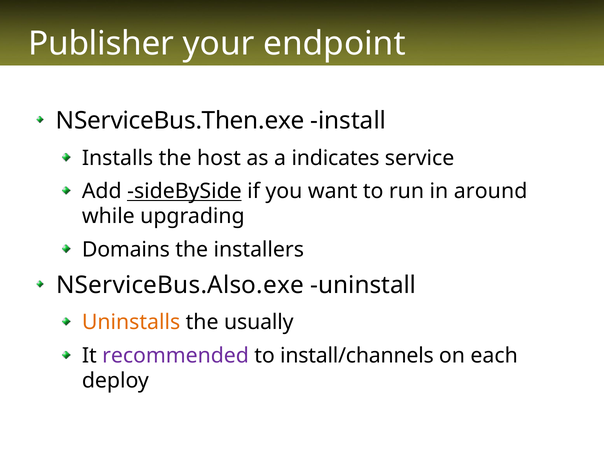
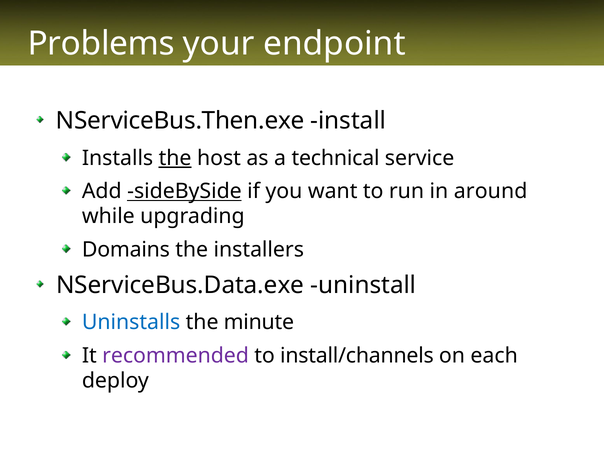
Publisher: Publisher -> Problems (101, 44)
the underline: none -> present (175, 158)
indicates: indicates -> technical (336, 158)
NServiceBus.Also.exe: NServiceBus.Also.exe -> NServiceBus.Data.exe (180, 285)
Uninstalls colour: orange -> blue (131, 322)
usually: usually -> minute (259, 322)
